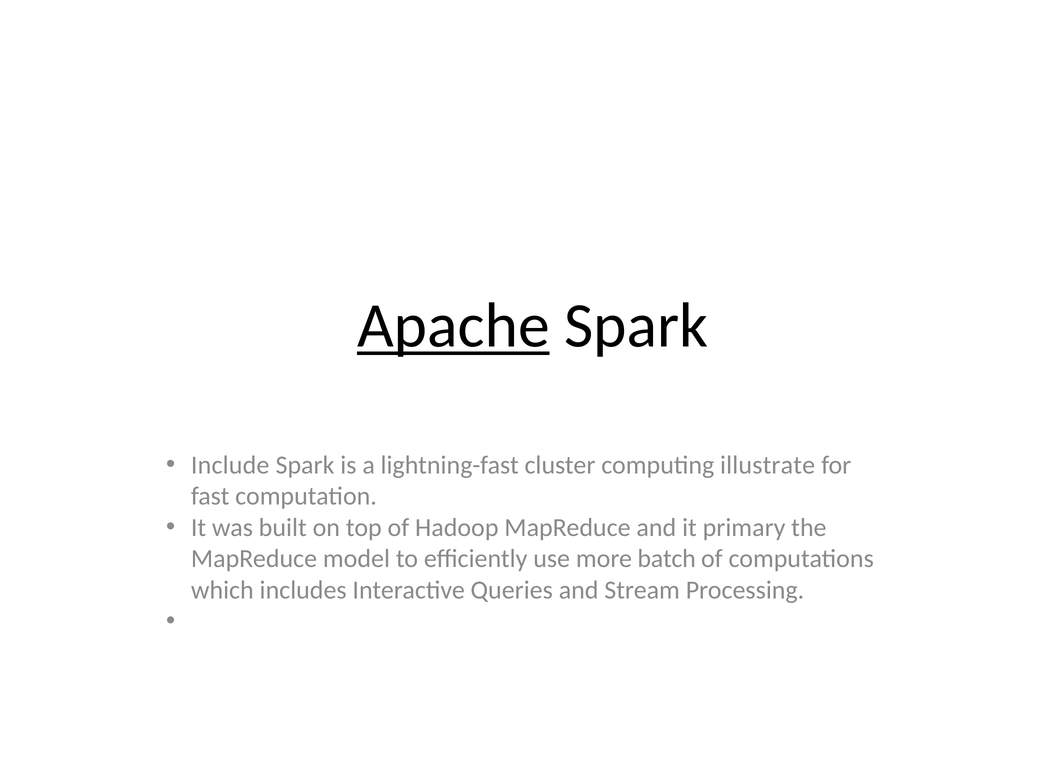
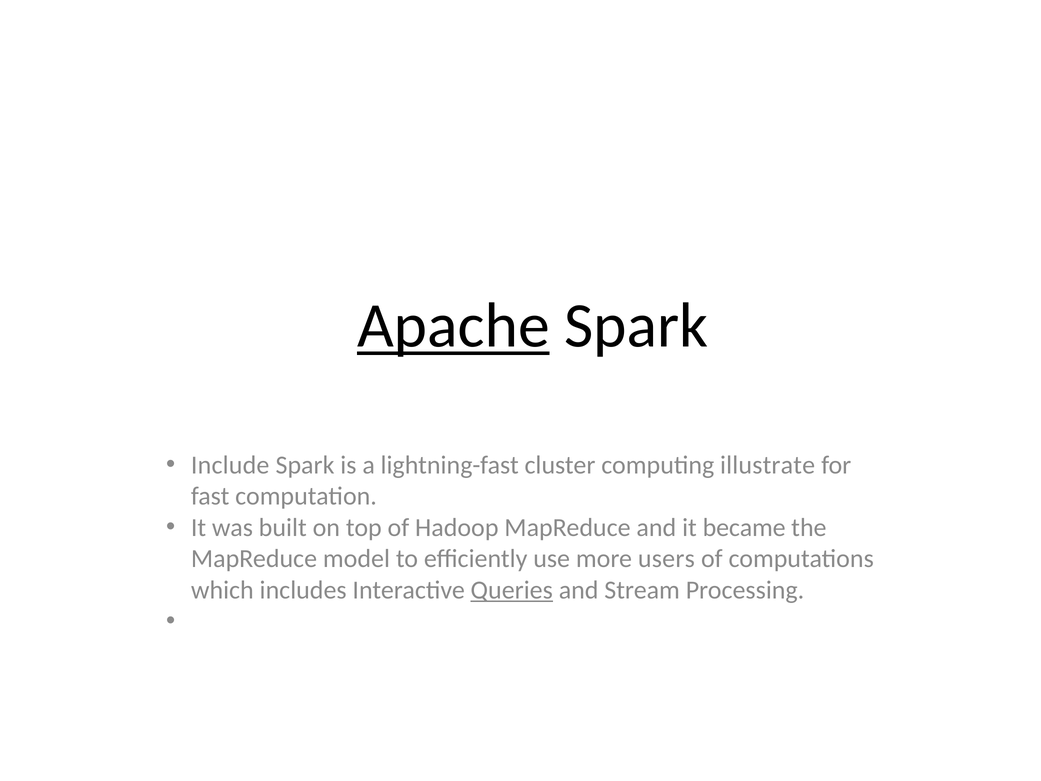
primary: primary -> became (744, 527)
batch: batch -> users (666, 559)
Queries underline: none -> present (512, 590)
